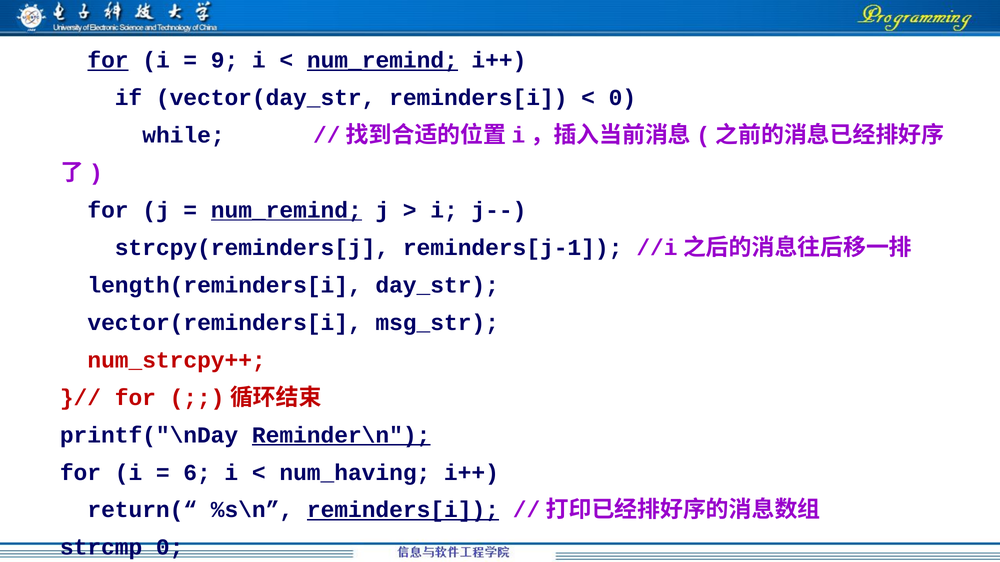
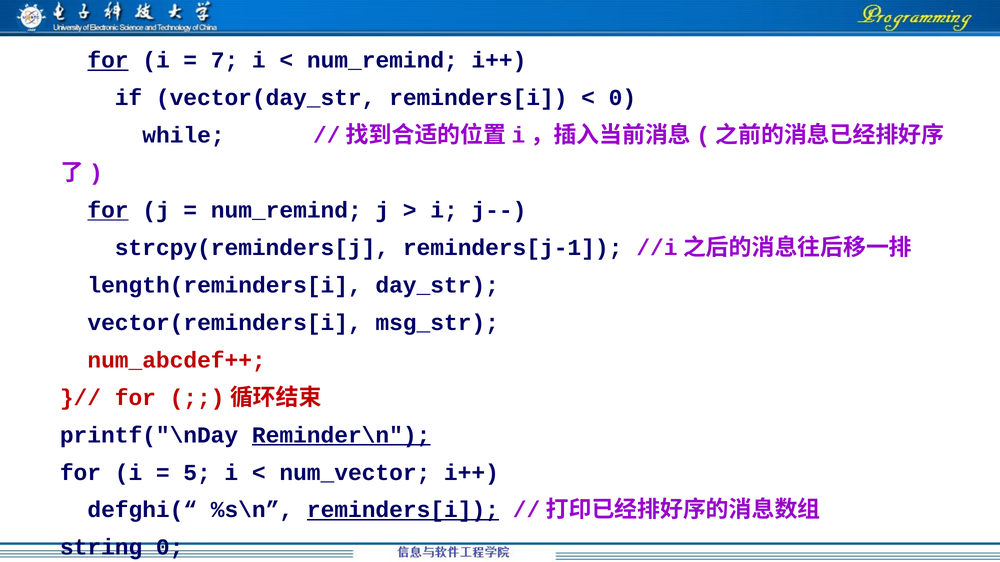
9: 9 -> 7 (225, 60)
num_remind underline: present -> none (382, 60)
for underline: none -> present (108, 210)
num_remind underline: present -> none (286, 210)
num_strcpy++: num_strcpy++ -> num_abcdef++ (177, 360)
6: 6 -> 5 (197, 473)
num_having: num_having -> num_vector (355, 473)
return(“: return(“ -> defghi(“ (142, 510)
strcmp: strcmp -> string (101, 548)
